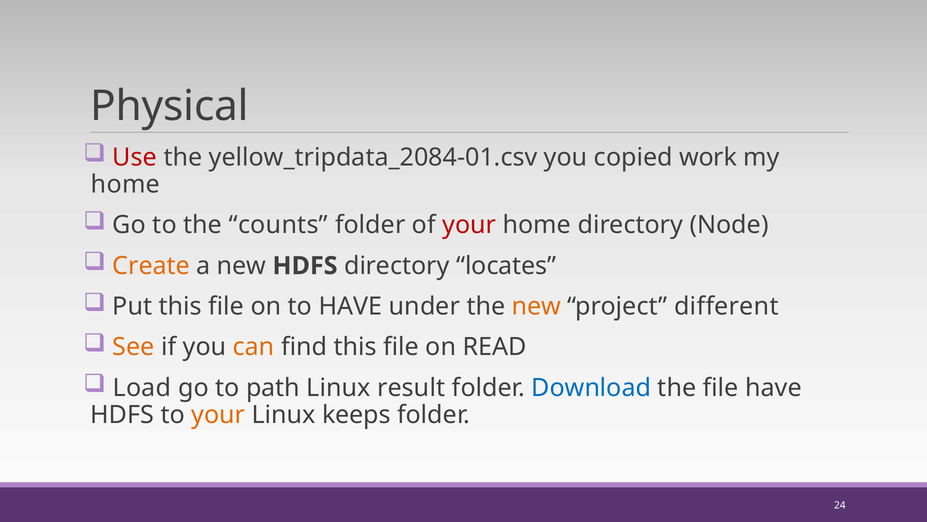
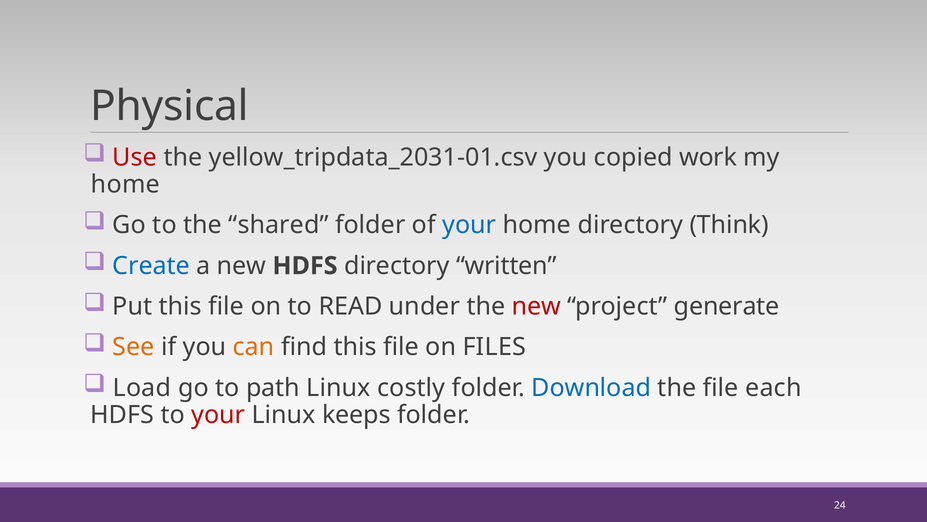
yellow_tripdata_2084-01.csv: yellow_tripdata_2084-01.csv -> yellow_tripdata_2031-01.csv (373, 157)
counts: counts -> shared (279, 225)
your colour: red -> blue (469, 225)
Node: Node -> Think (729, 225)
Create colour: orange -> blue (151, 266)
locates: locates -> written (506, 266)
to HAVE: HAVE -> READ (351, 306)
new colour: orange -> red (536, 306)
different: different -> generate (727, 306)
READ: READ -> FILES (494, 347)
result: result -> costly (411, 387)
file have: have -> each (773, 387)
your colour: orange -> red (218, 415)
